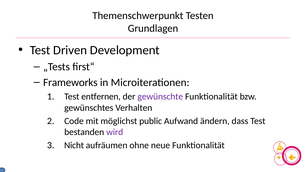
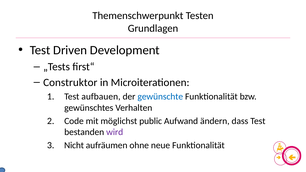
Frameworks: Frameworks -> Construktor (70, 82)
entfernen: entfernen -> aufbauen (101, 97)
gewünschte colour: purple -> blue (160, 97)
